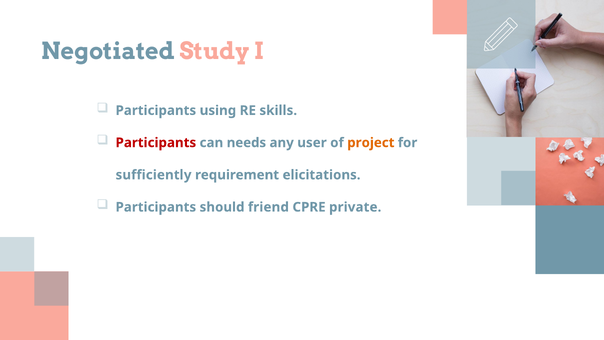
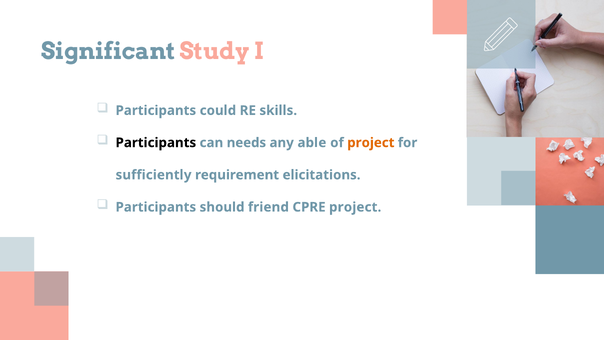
Negotiated: Negotiated -> Significant (108, 52)
using: using -> could (218, 110)
Participants colour: red -> black (156, 143)
user: user -> able (312, 143)
CPRE private: private -> project (355, 207)
